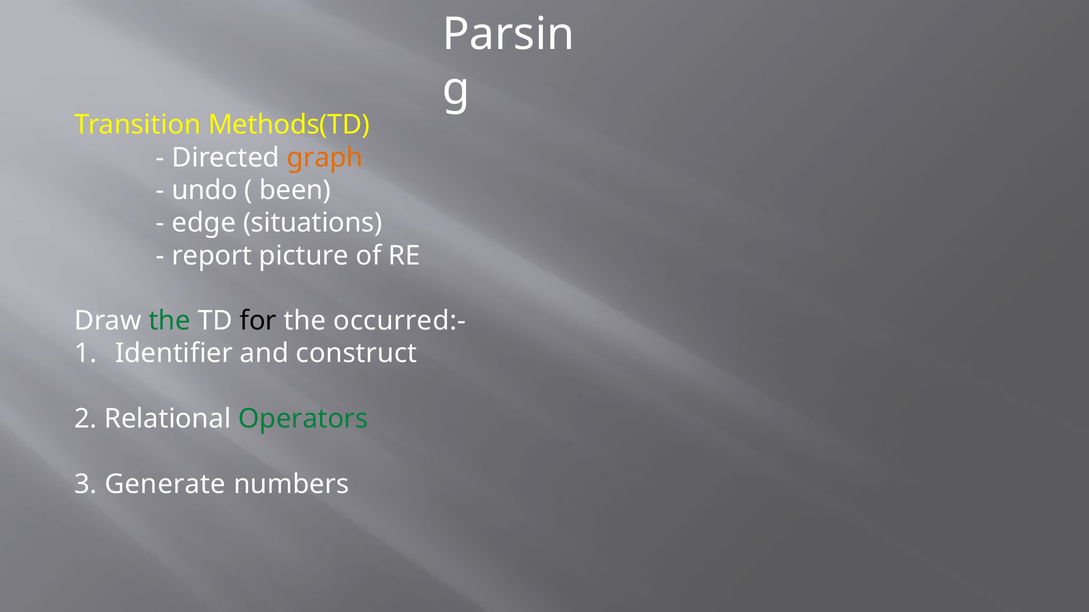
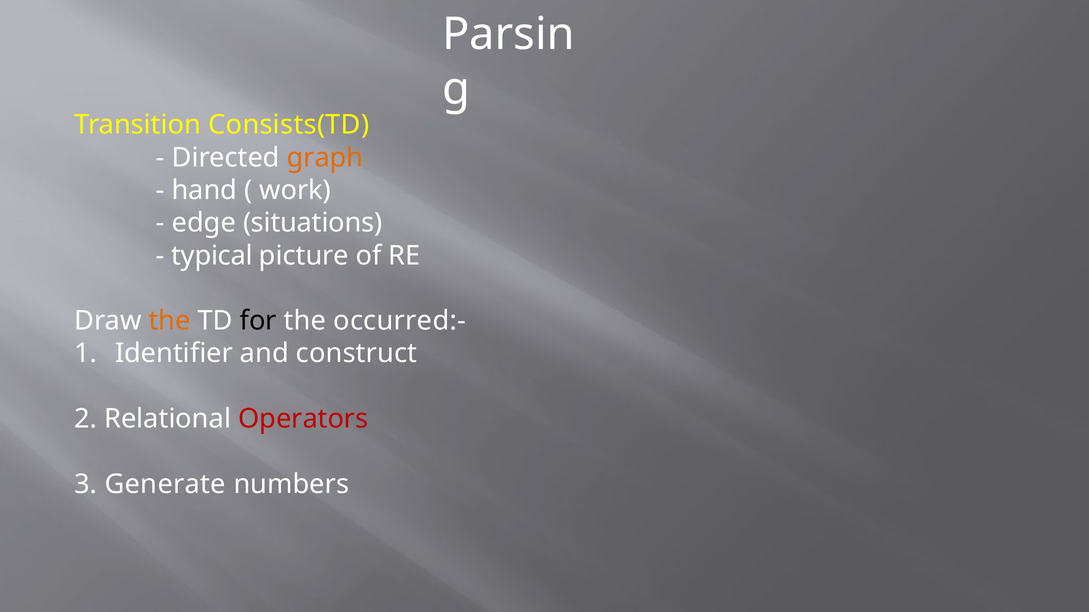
Methods(TD: Methods(TD -> Consists(TD (289, 125)
undo: undo -> hand (204, 190)
been: been -> work (295, 190)
report: report -> typical (212, 256)
the colour: green -> orange (170, 321)
Operators colour: green -> red (303, 419)
